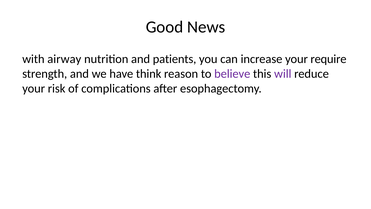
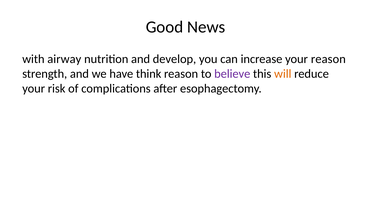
patients: patients -> develop (174, 59)
your require: require -> reason (328, 59)
will colour: purple -> orange (283, 74)
